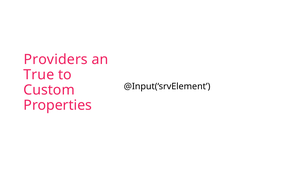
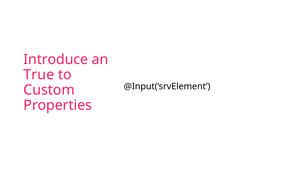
Providers: Providers -> Introduce (56, 60)
